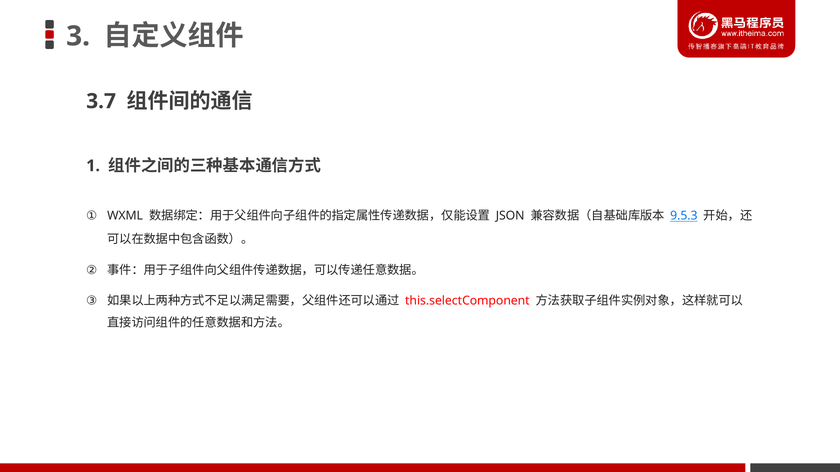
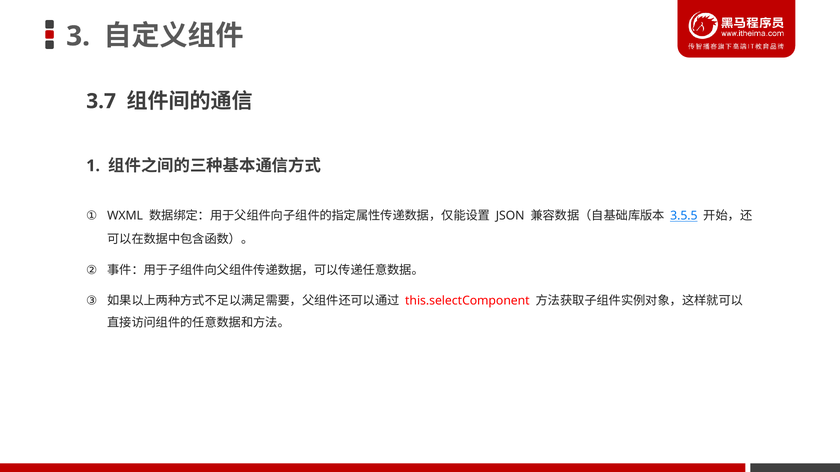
9.5.3: 9.5.3 -> 3.5.5 (684, 216)
